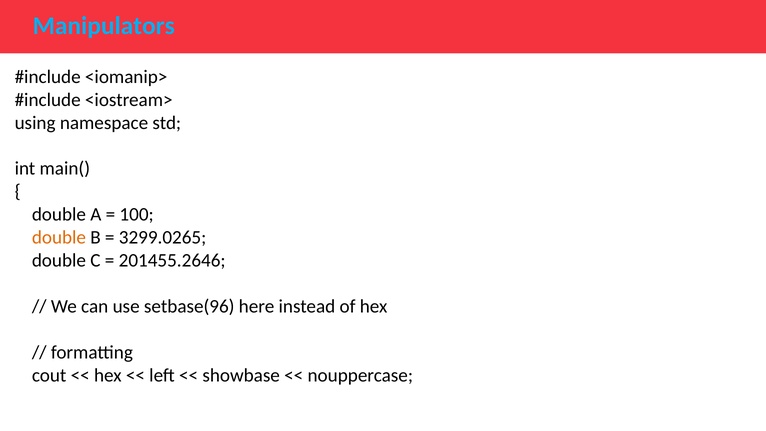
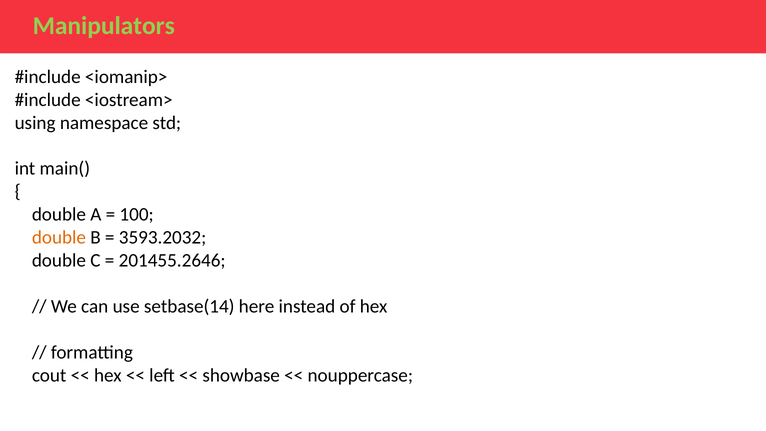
Manipulators colour: light blue -> light green (104, 26)
3299.0265: 3299.0265 -> 3593.2032 (163, 238)
setbase(96: setbase(96 -> setbase(14 (189, 307)
